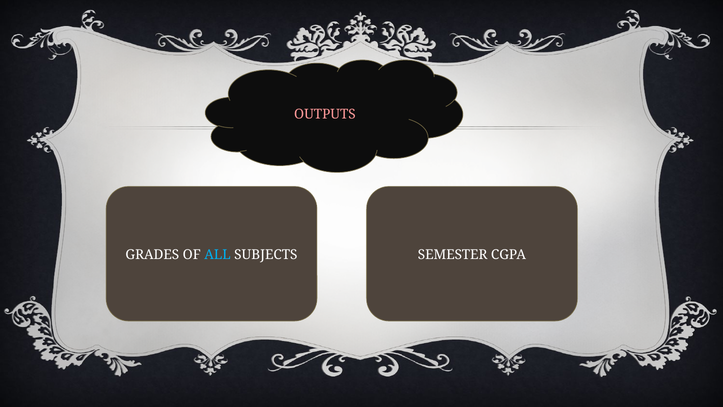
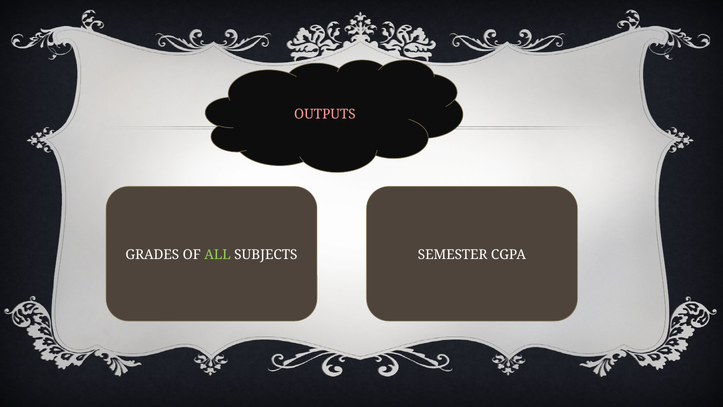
ALL colour: light blue -> light green (218, 254)
